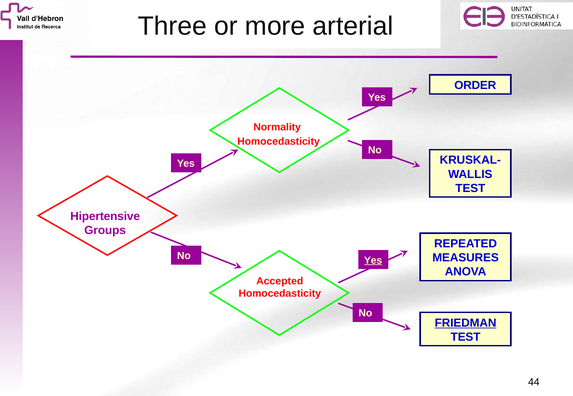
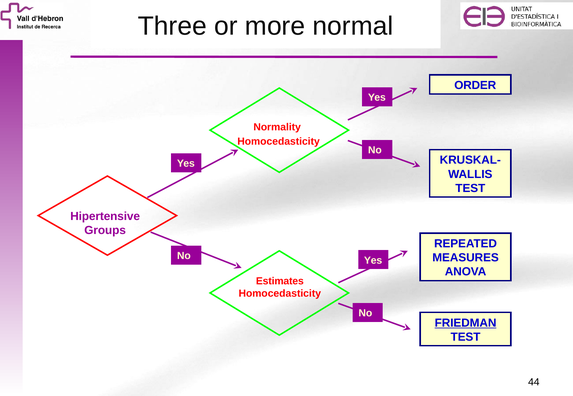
arterial: arterial -> normal (353, 26)
Yes underline: present -> none (373, 261)
Accepted: Accepted -> Estimates (280, 282)
